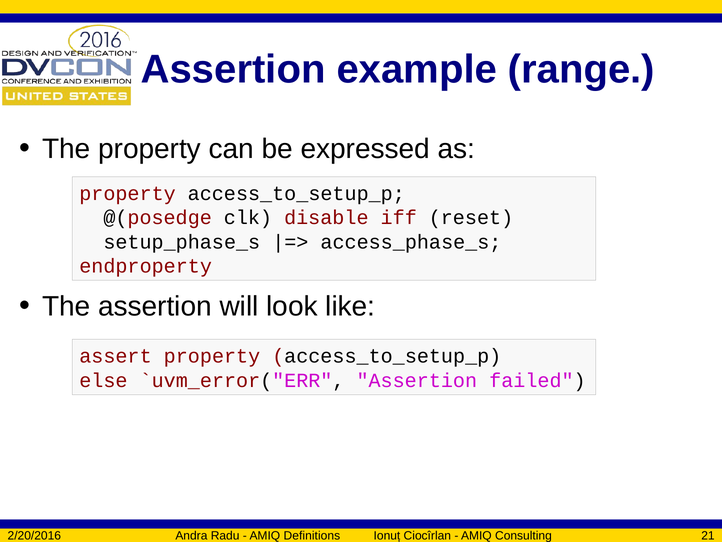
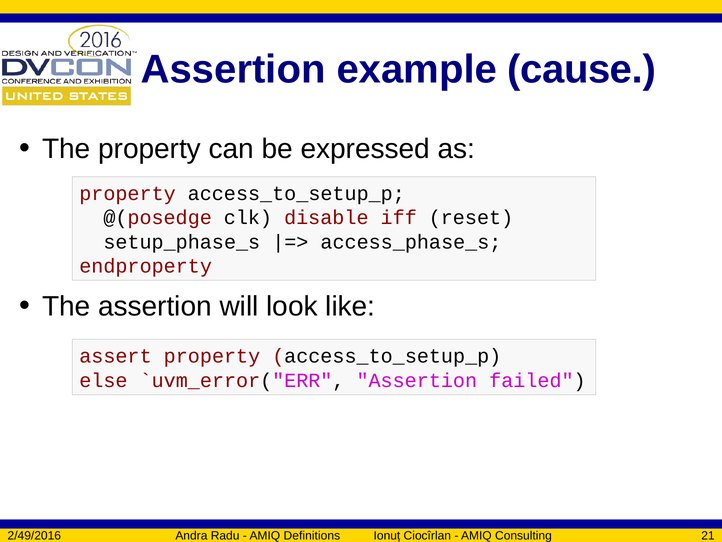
range: range -> cause (582, 70)
2/20/2016: 2/20/2016 -> 2/49/2016 (34, 535)
